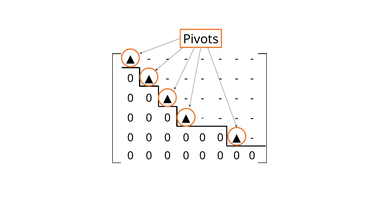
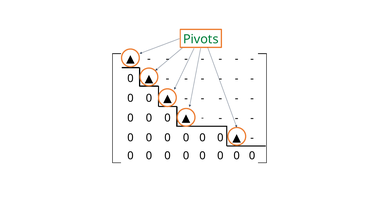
Pivots colour: black -> green (201, 39)
